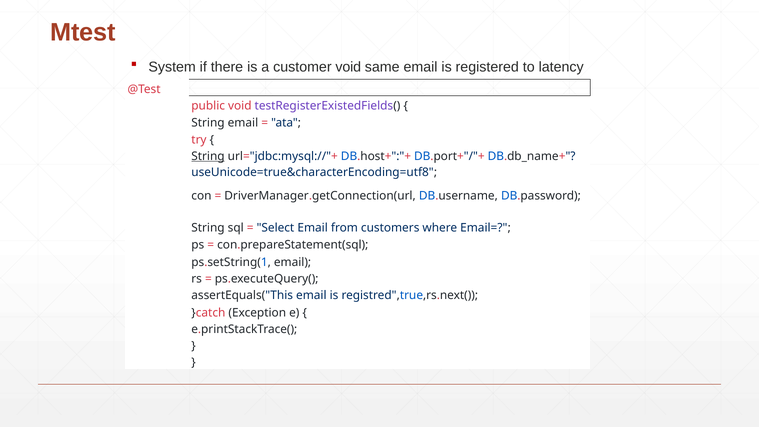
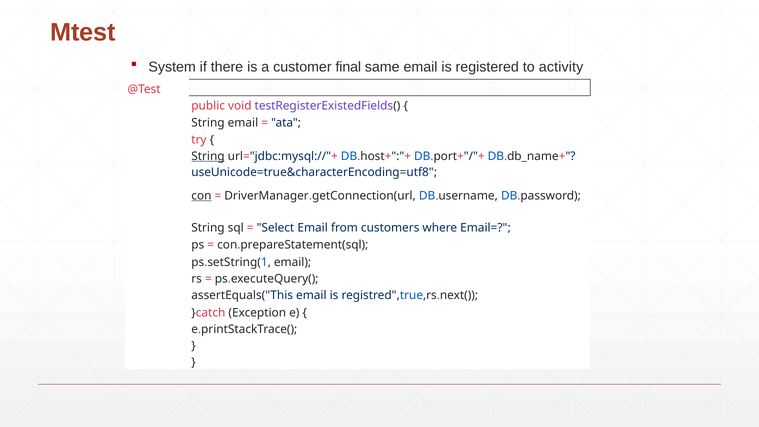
customer void: void -> final (348, 67)
latency: latency -> activity (561, 67)
con underline: none -> present (201, 196)
